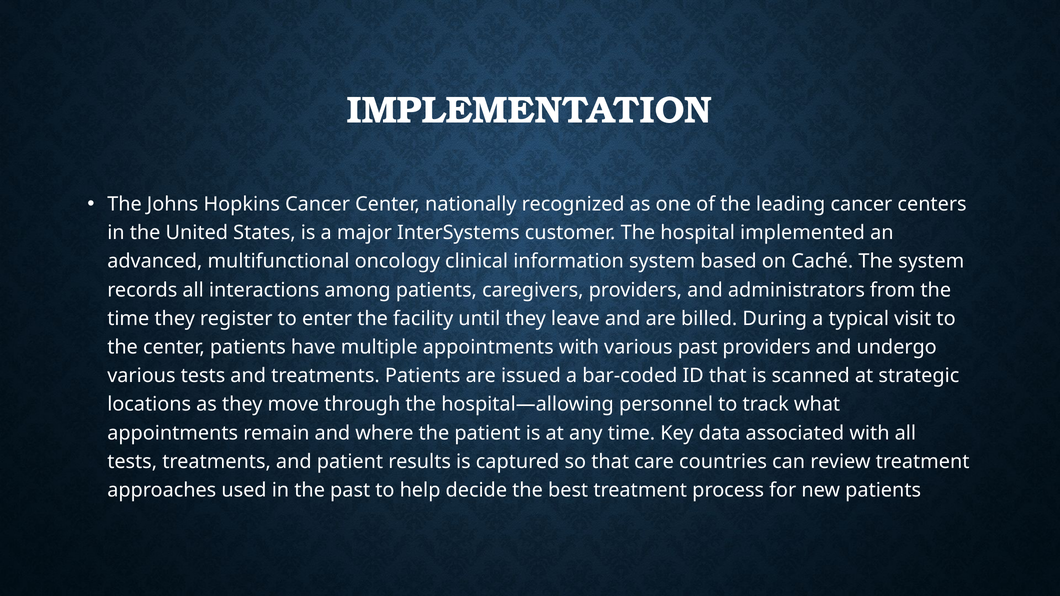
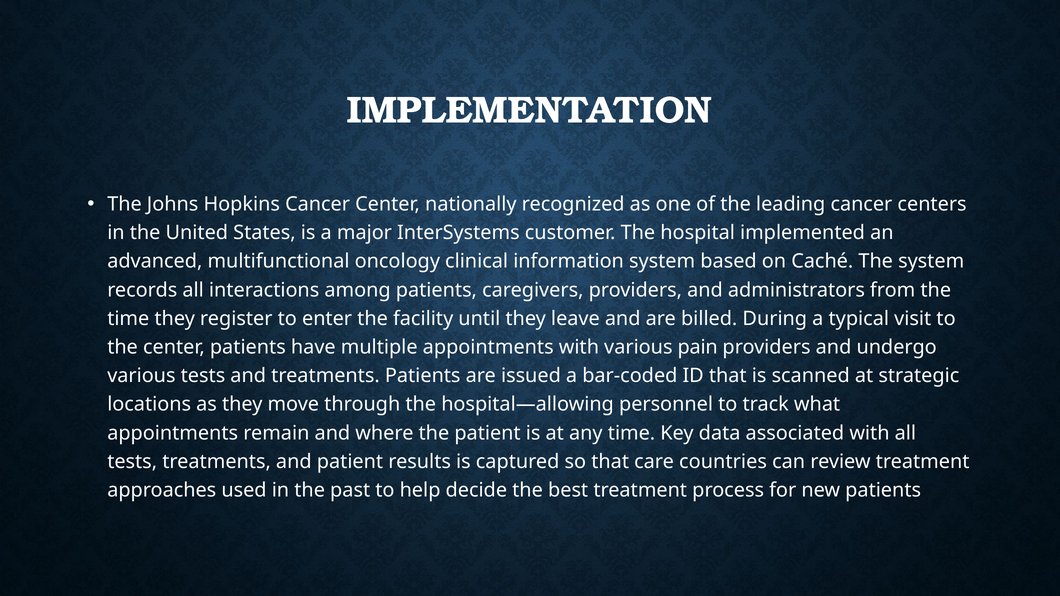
various past: past -> pain (698, 347)
